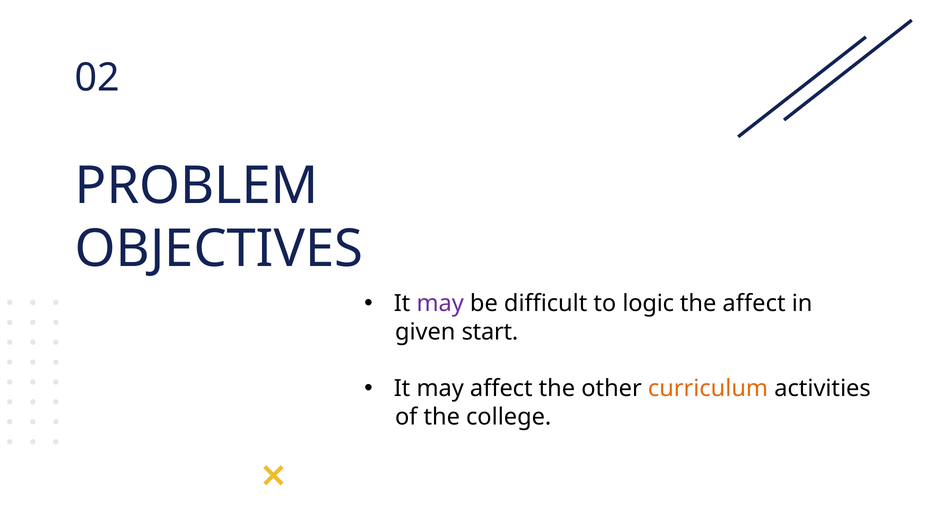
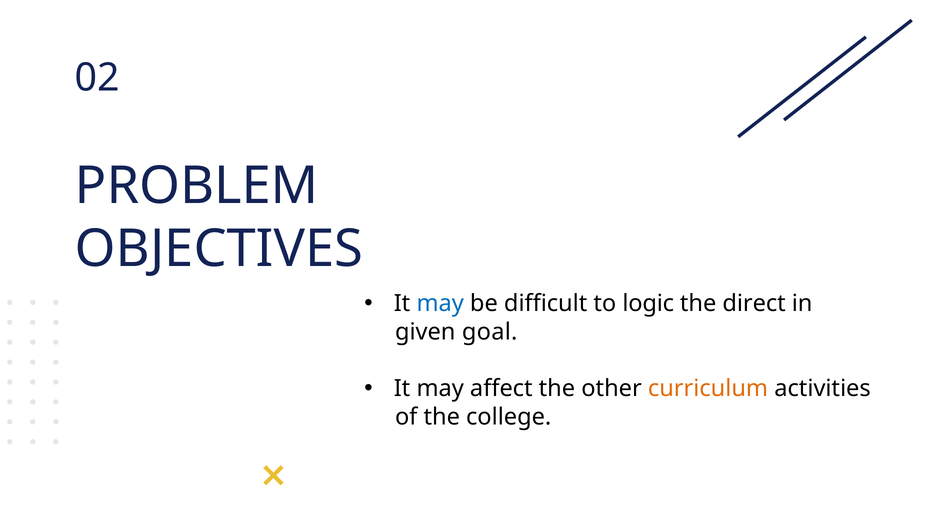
may colour: purple -> blue (440, 304)
the affect: affect -> direct (754, 304)
start: start -> goal (490, 332)
